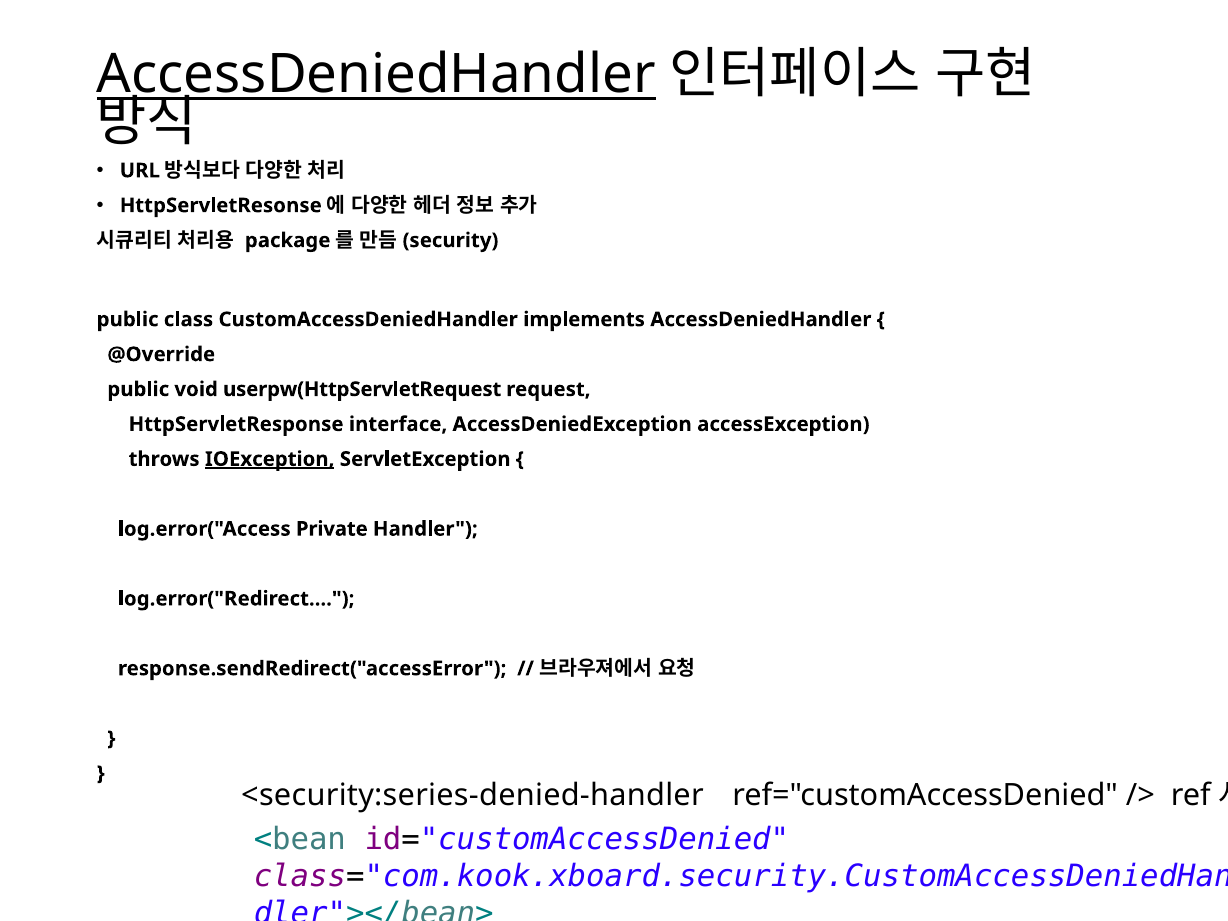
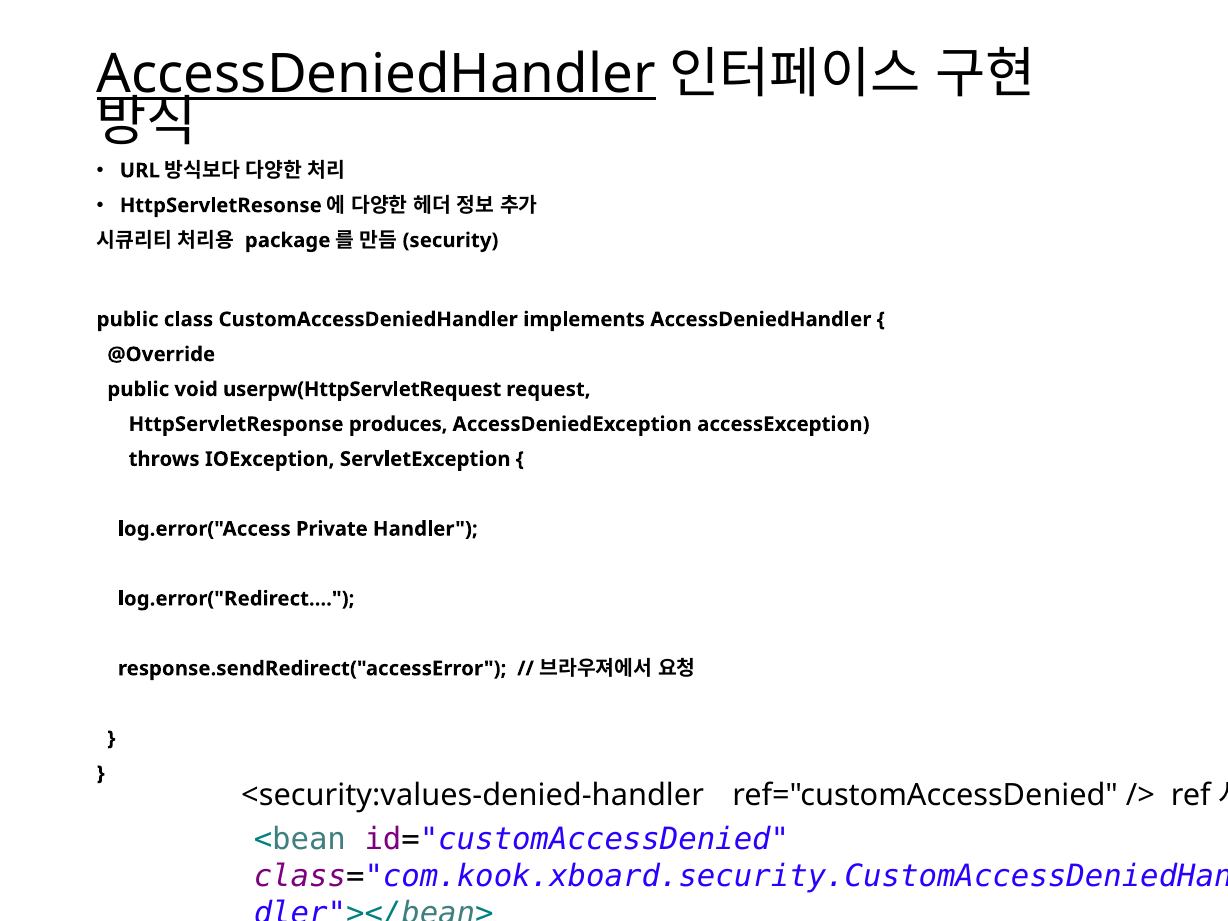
interface: interface -> produces (398, 424)
IOException underline: present -> none (270, 459)
<security:series-denied-handler: <security:series-denied-handler -> <security:values-denied-handler (473, 796)
